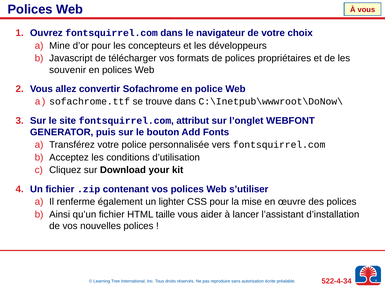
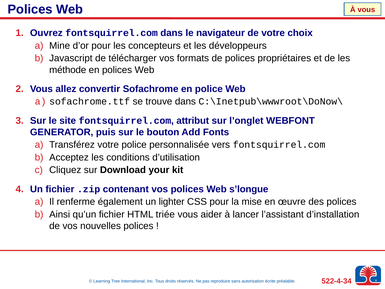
souvenir: souvenir -> méthode (68, 70)
s’utiliser: s’utiliser -> s’longue (249, 189)
taille: taille -> triée (165, 214)
